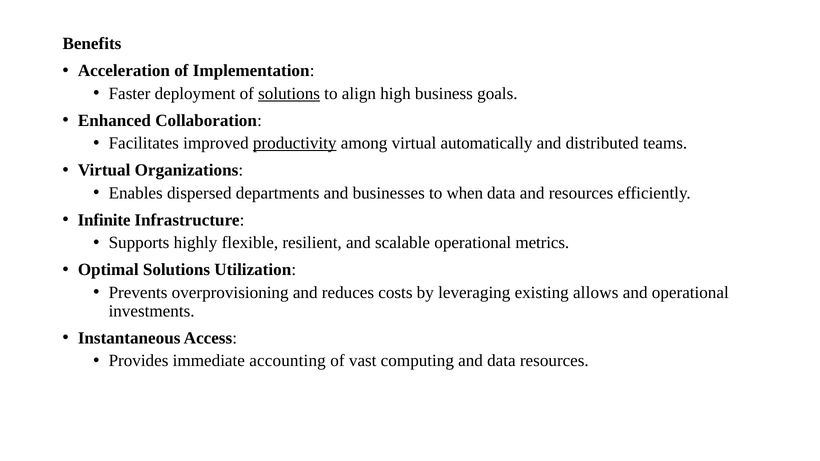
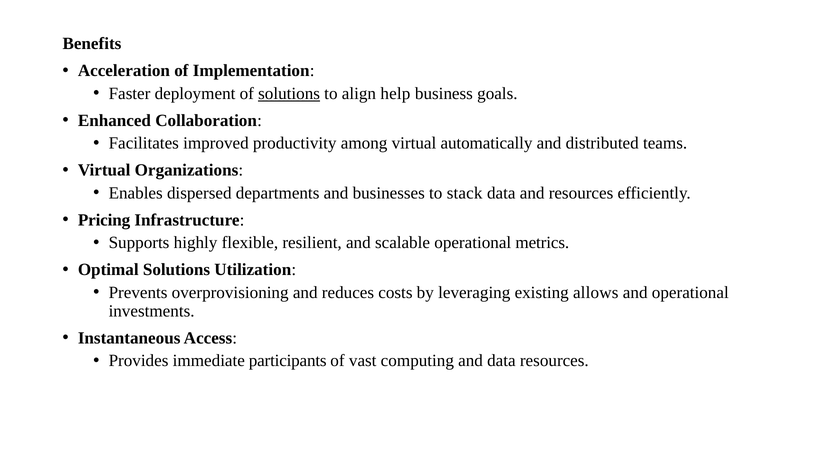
high: high -> help (395, 94)
productivity underline: present -> none (295, 143)
when: when -> stack (465, 193)
Infinite: Infinite -> Pricing (104, 220)
accounting: accounting -> participants (288, 361)
